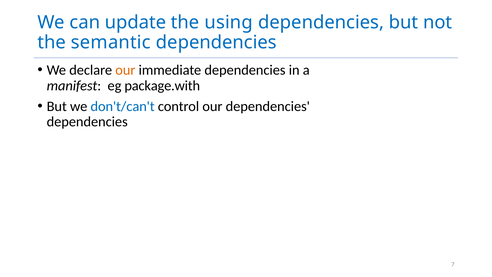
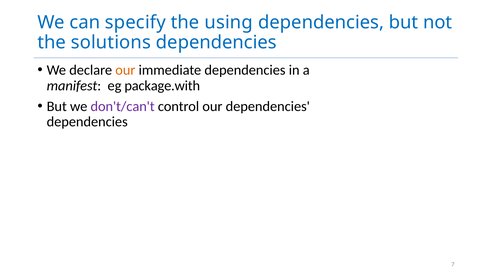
update: update -> specify (135, 22)
semantic: semantic -> solutions (111, 42)
don't/can't colour: blue -> purple (123, 106)
